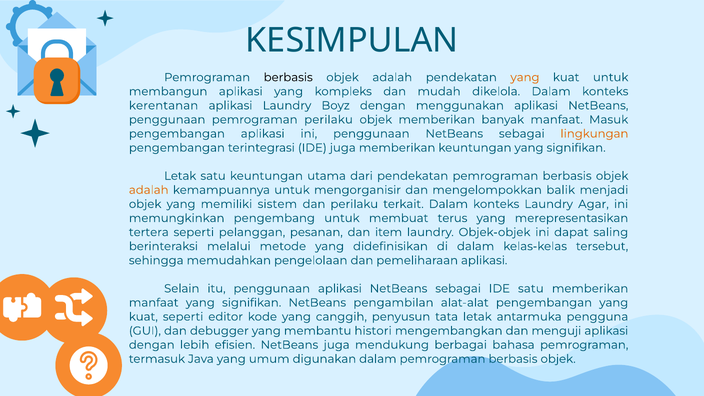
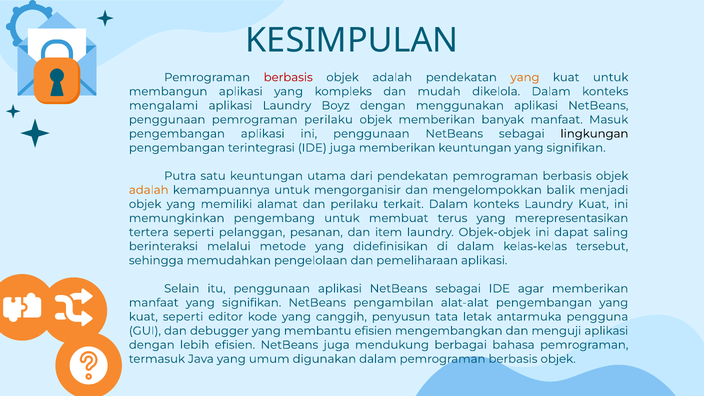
berbasis colour: black -> red (288, 77)
kerentanan: kerentanan -> mengalami (164, 106)
lingkungan colour: orange -> black (594, 134)
Letak: Letak -> Putra (180, 176)
sistem: sistem -> alamat (277, 204)
Laundry Agar: Agar -> Kuat (593, 204)
IDE satu: satu -> agar (531, 289)
membantu histori: histori -> efisien (373, 331)
